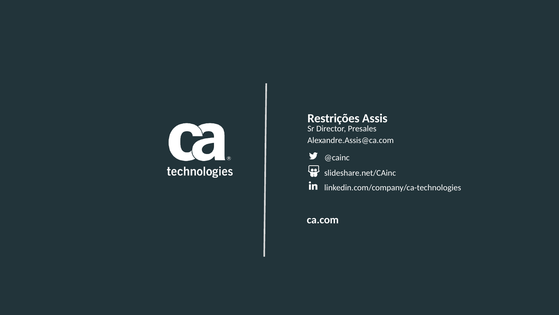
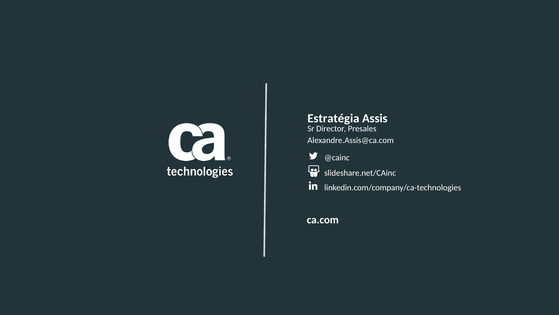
Restrições: Restrições -> Estratégia (333, 118)
